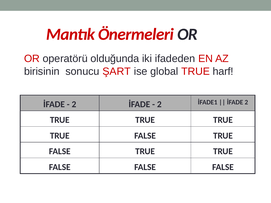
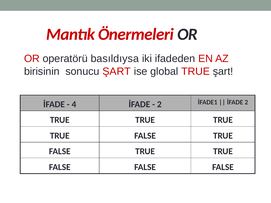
olduğunda: olduğunda -> basıldıysa (115, 59)
TRUE harf: harf -> şart (223, 71)
2: 2 -> 4 (74, 104)
